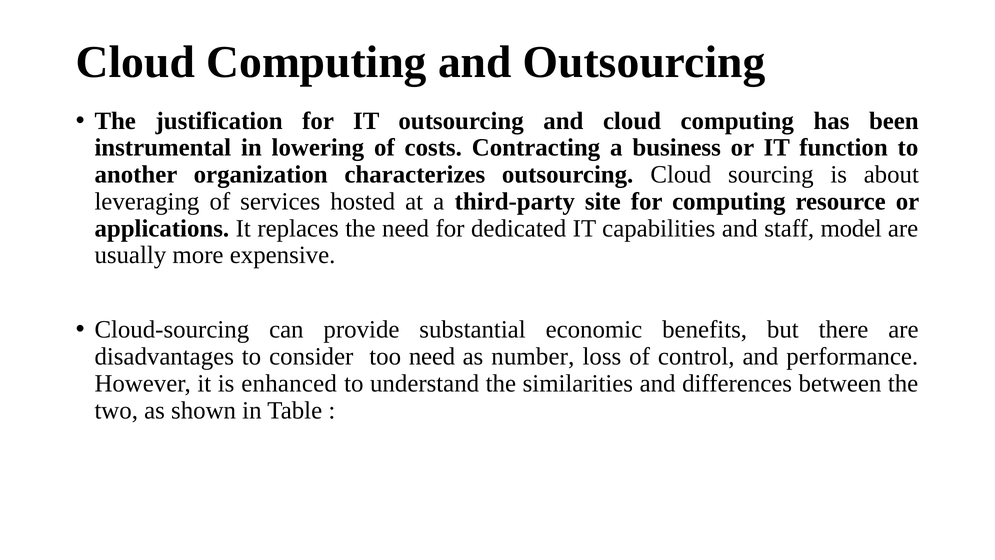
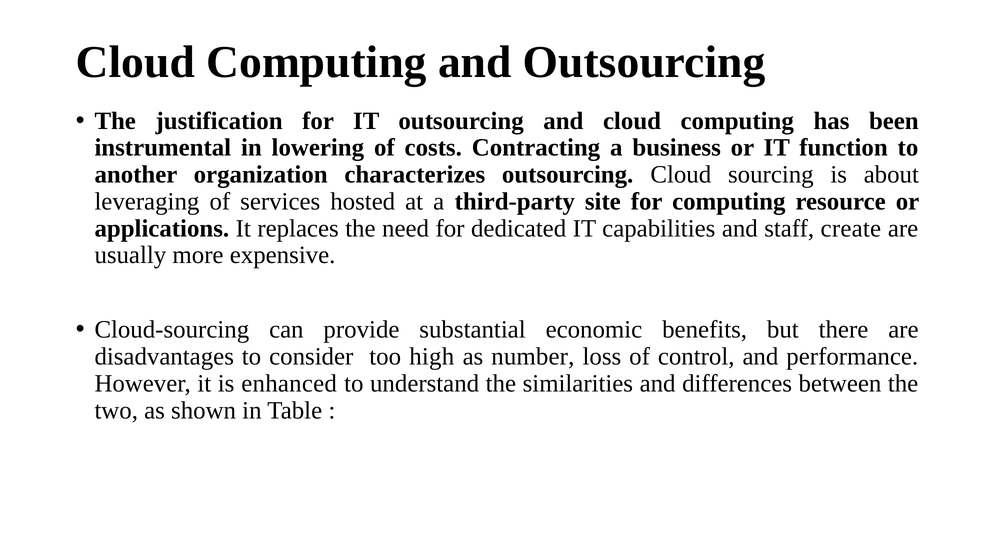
model: model -> create (851, 228)
too need: need -> high (432, 356)
